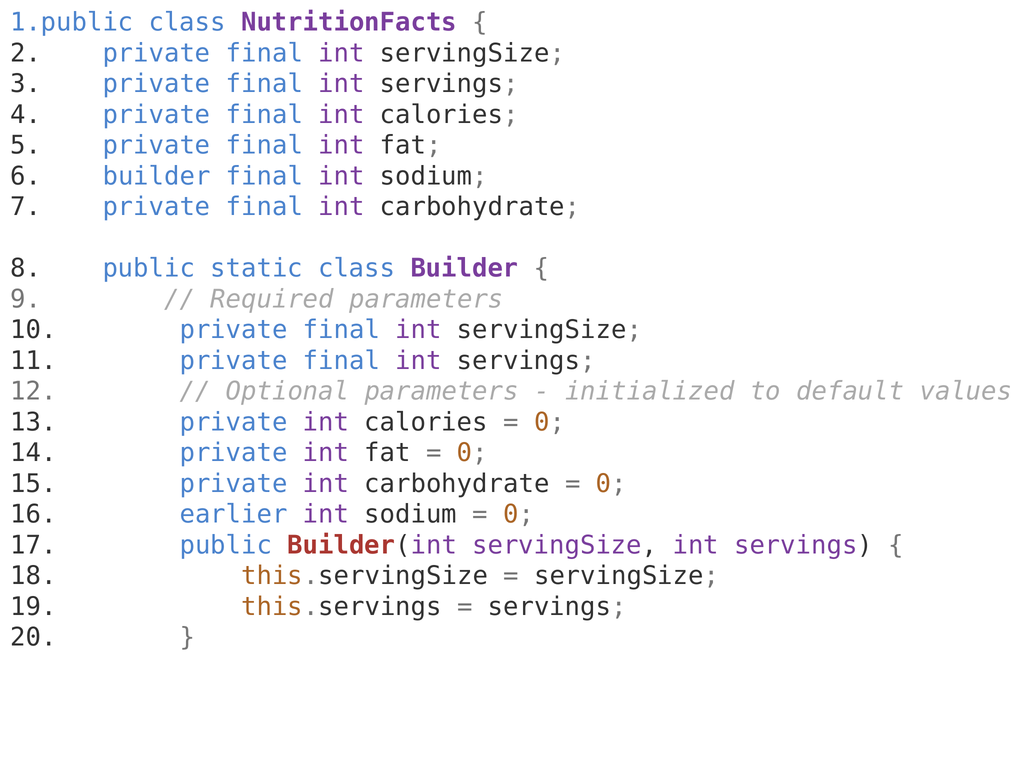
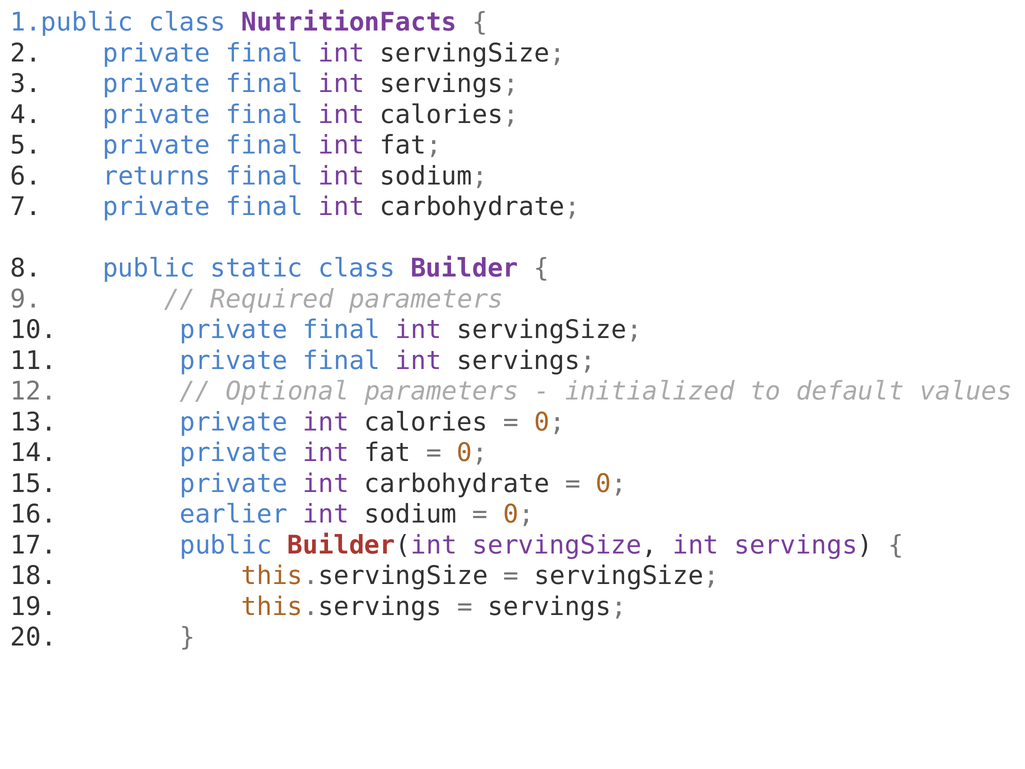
builder: builder -> returns (157, 176)
